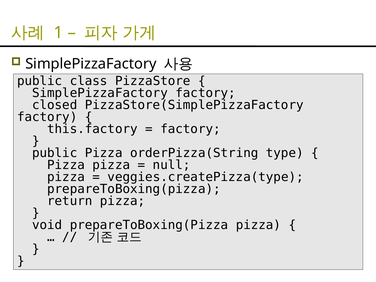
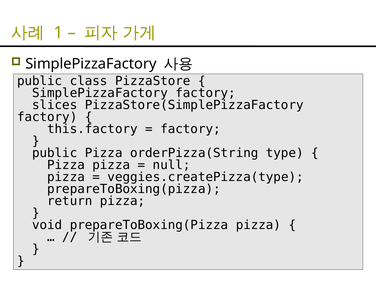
closed: closed -> slices (55, 105)
